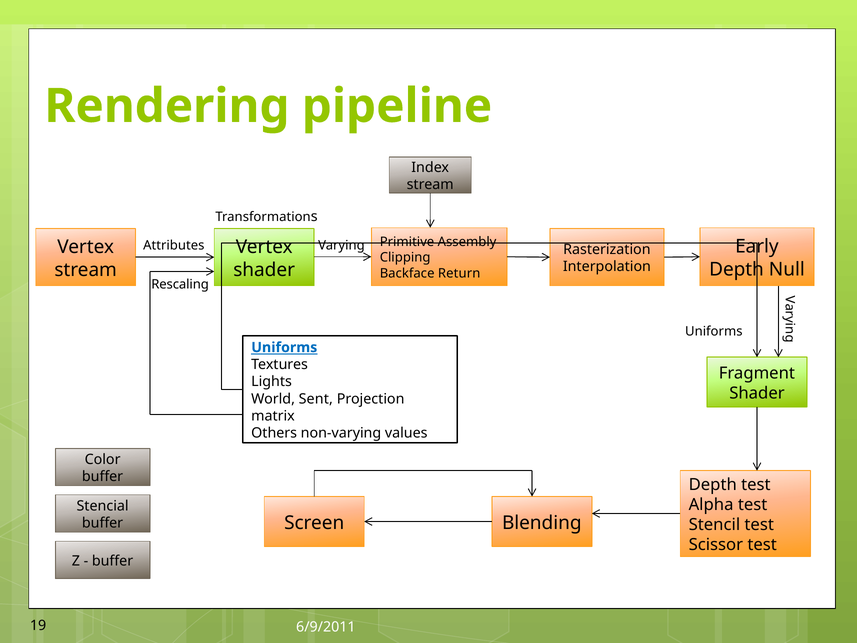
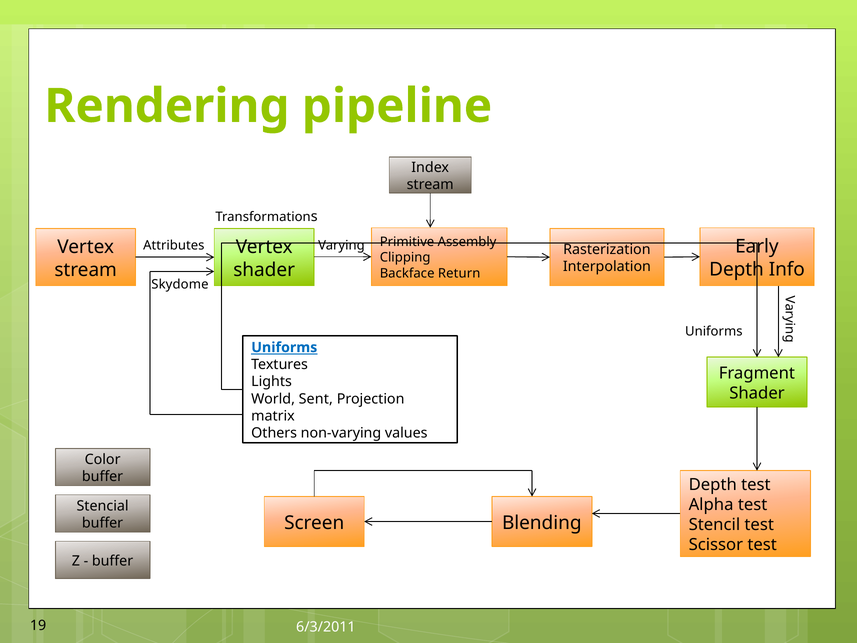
Null: Null -> Info (787, 269)
Rescaling: Rescaling -> Skydome (180, 284)
6/9/2011: 6/9/2011 -> 6/3/2011 (326, 627)
